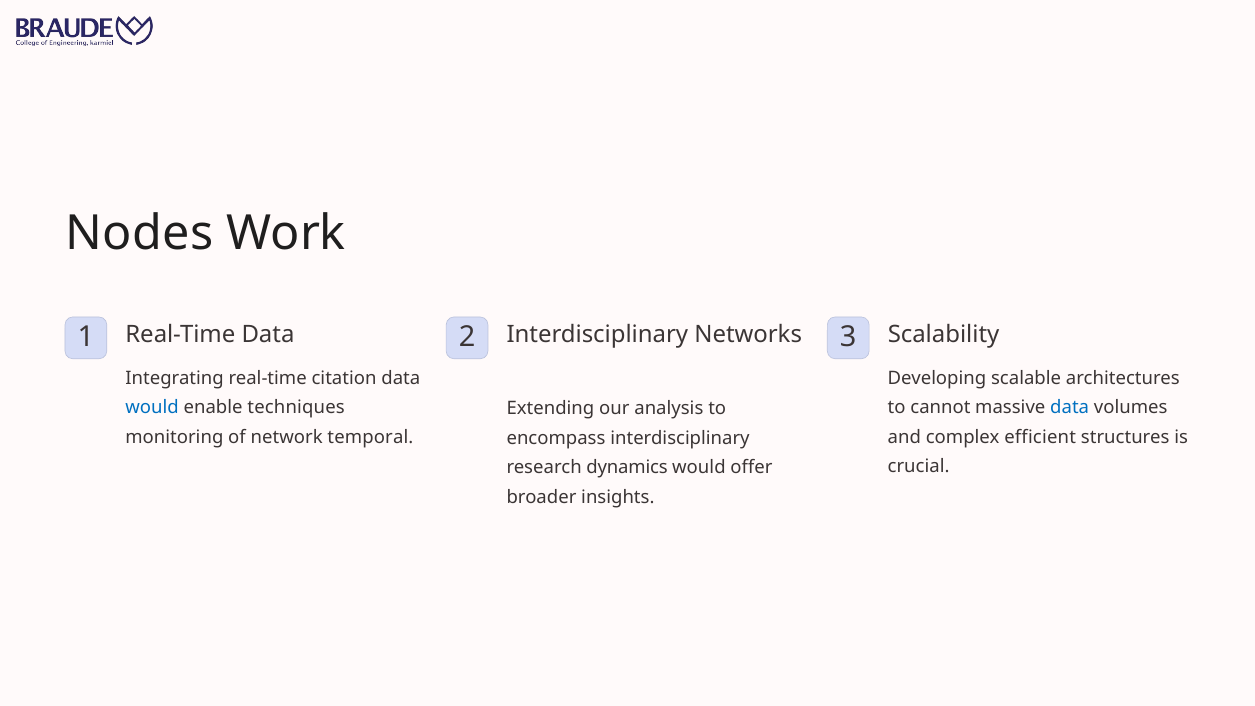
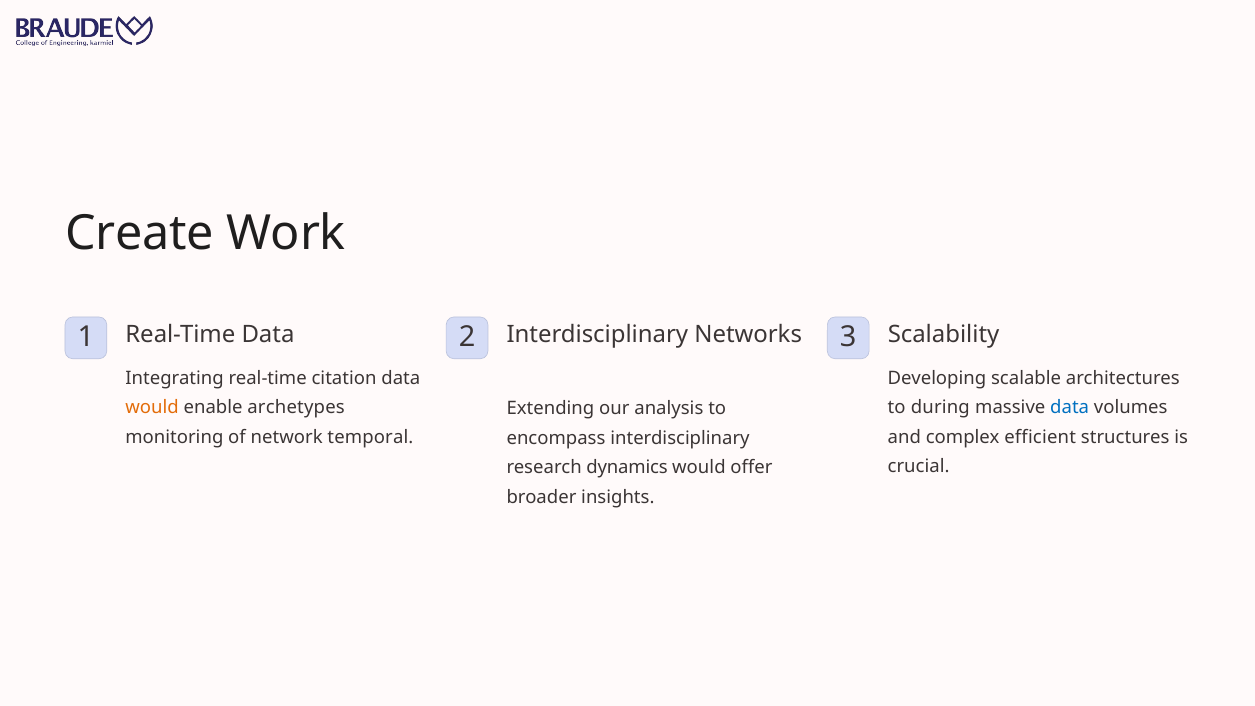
Nodes: Nodes -> Create (140, 233)
would colour: blue -> orange (152, 408)
techniques: techniques -> archetypes (296, 408)
cannot: cannot -> during (940, 408)
